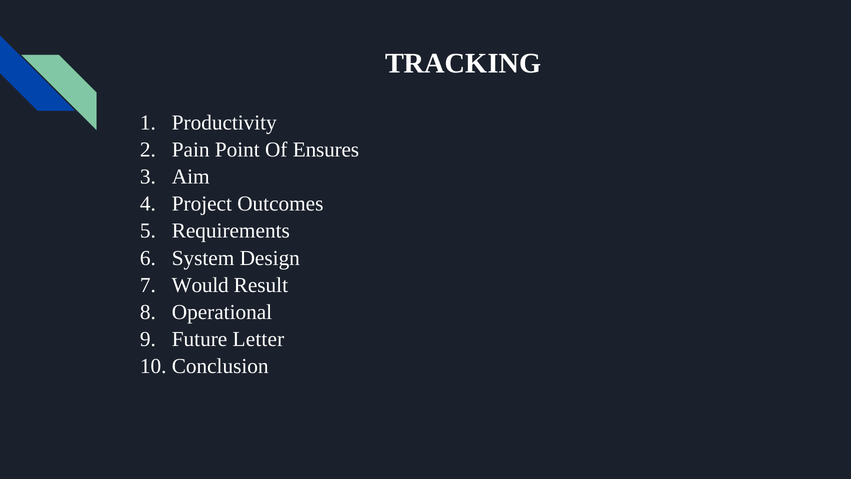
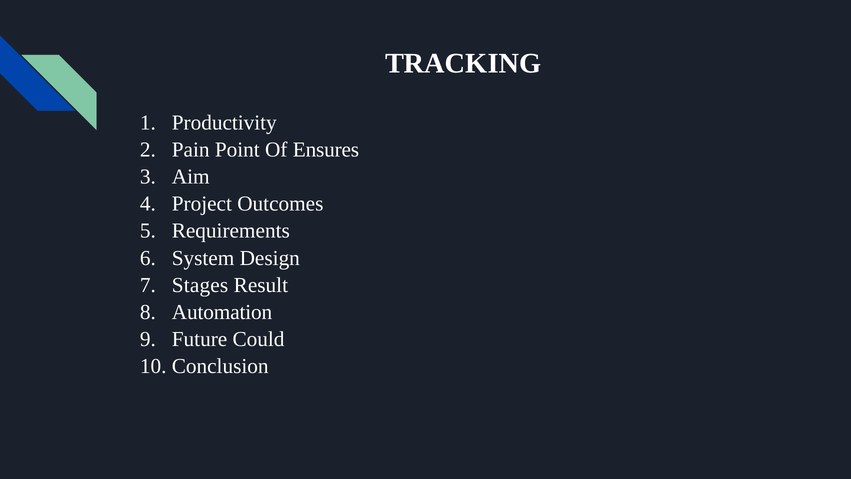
Would: Would -> Stages (200, 285)
Operational: Operational -> Automation (222, 312)
Letter: Letter -> Could (259, 339)
